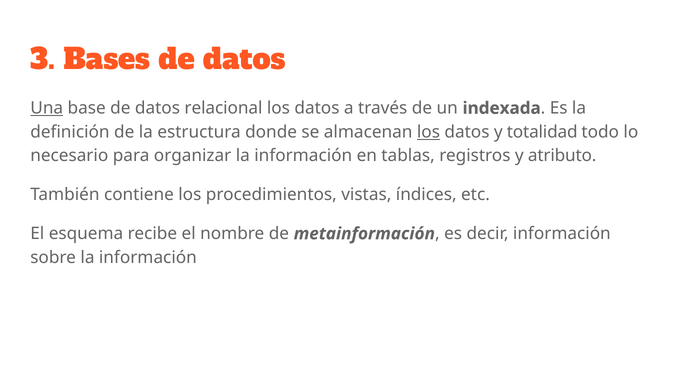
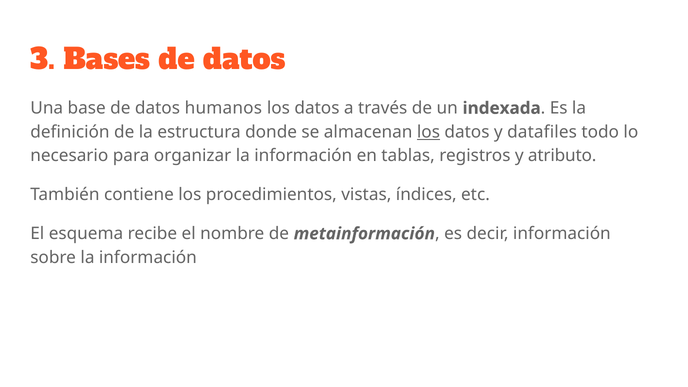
Una underline: present -> none (47, 108)
relacional: relacional -> humanos (223, 108)
totalidad: totalidad -> datafiles (542, 132)
